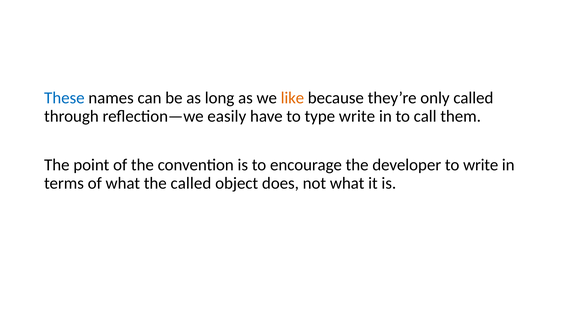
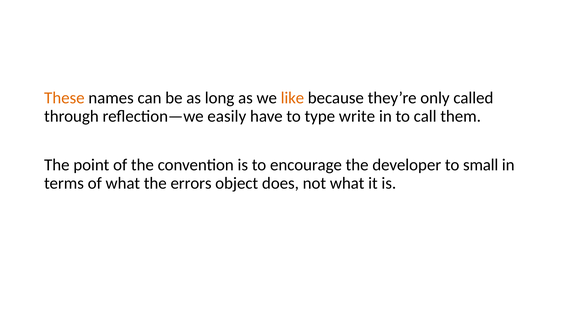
These colour: blue -> orange (64, 98)
to write: write -> small (481, 165)
the called: called -> errors (191, 183)
